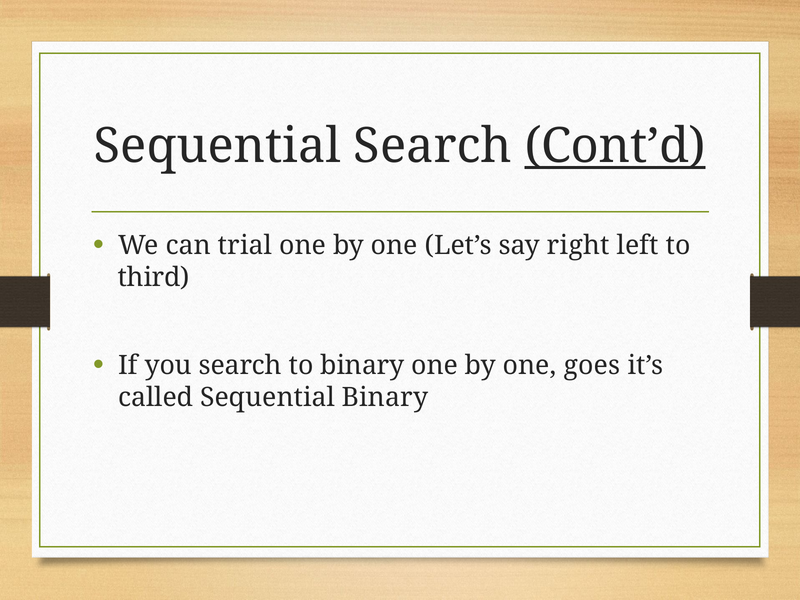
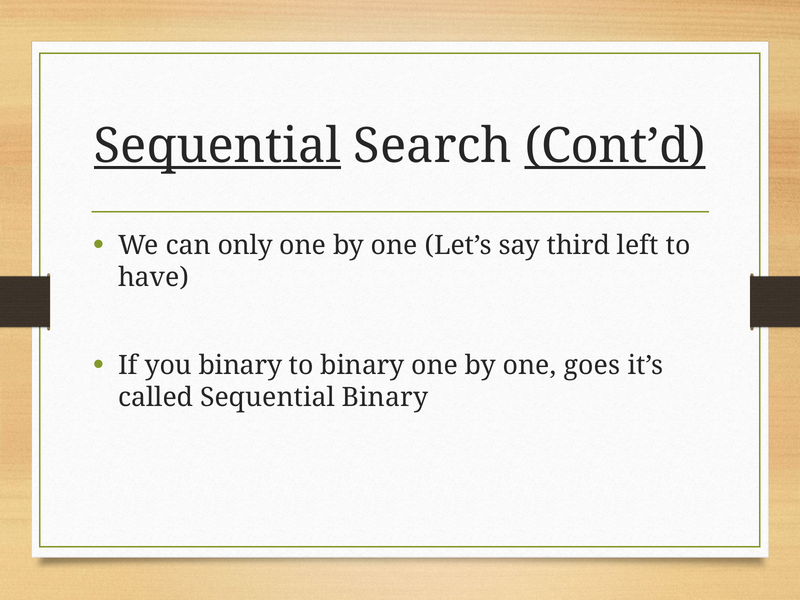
Sequential underline: none -> present (217, 146)
trial: trial -> only (245, 246)
right: right -> third (579, 246)
third: third -> have (153, 278)
you search: search -> binary (240, 366)
